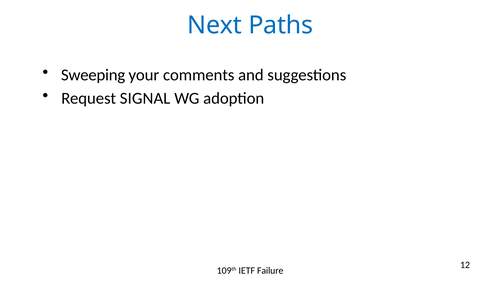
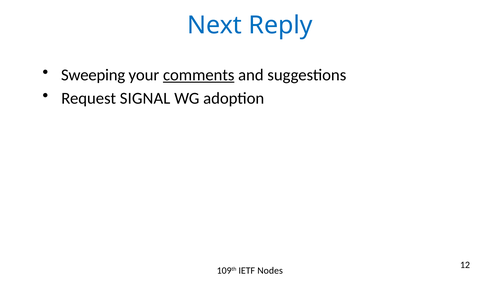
Paths: Paths -> Reply (281, 25)
comments underline: none -> present (199, 75)
Failure: Failure -> Nodes (270, 271)
